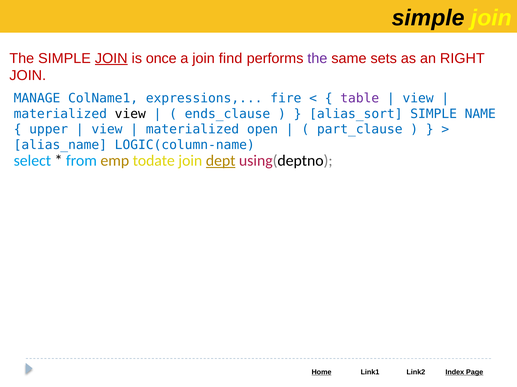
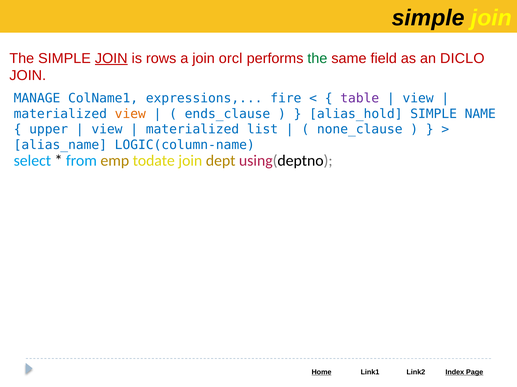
once: once -> rows (161, 58)
find: find -> orcl (231, 58)
the colour: purple -> green (317, 58)
sets: sets -> field (384, 58)
RIGHT: RIGHT -> DICLO (462, 58)
view colour: black -> orange (130, 114)
alias_sort: alias_sort -> alias_hold (356, 114)
open: open -> list (263, 130)
part_clause: part_clause -> none_clause (360, 130)
dept underline: present -> none (221, 161)
